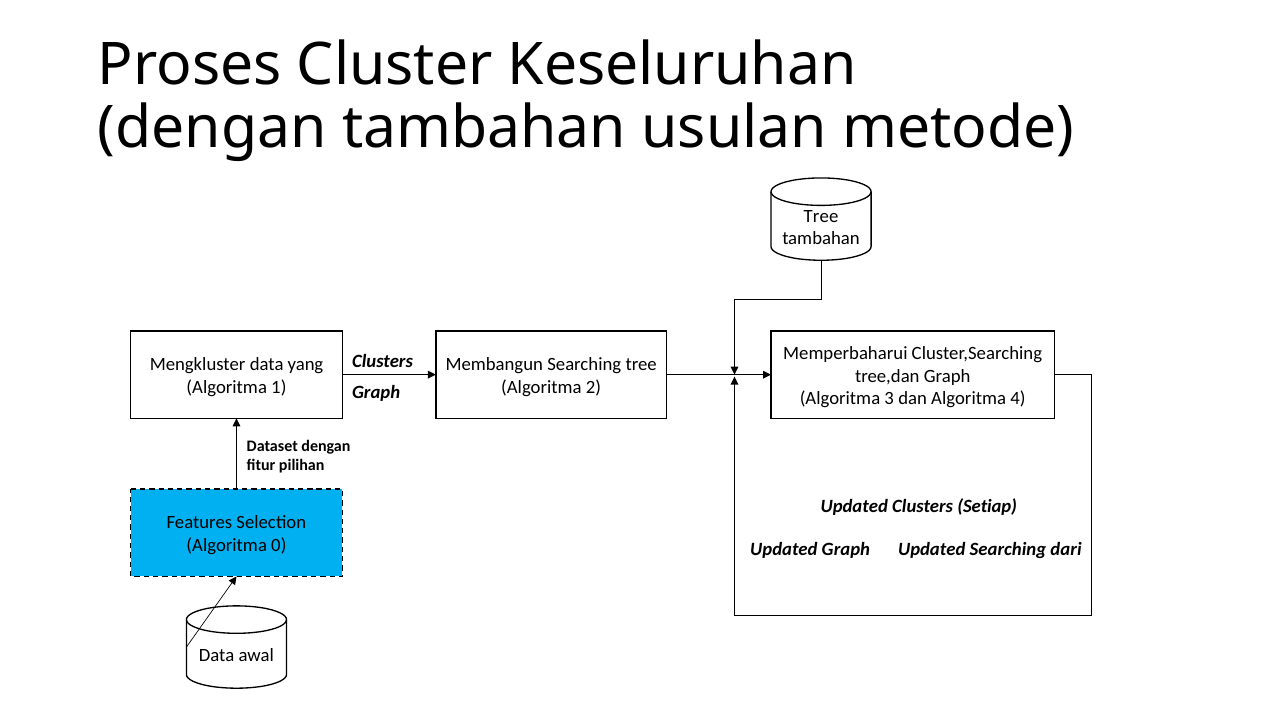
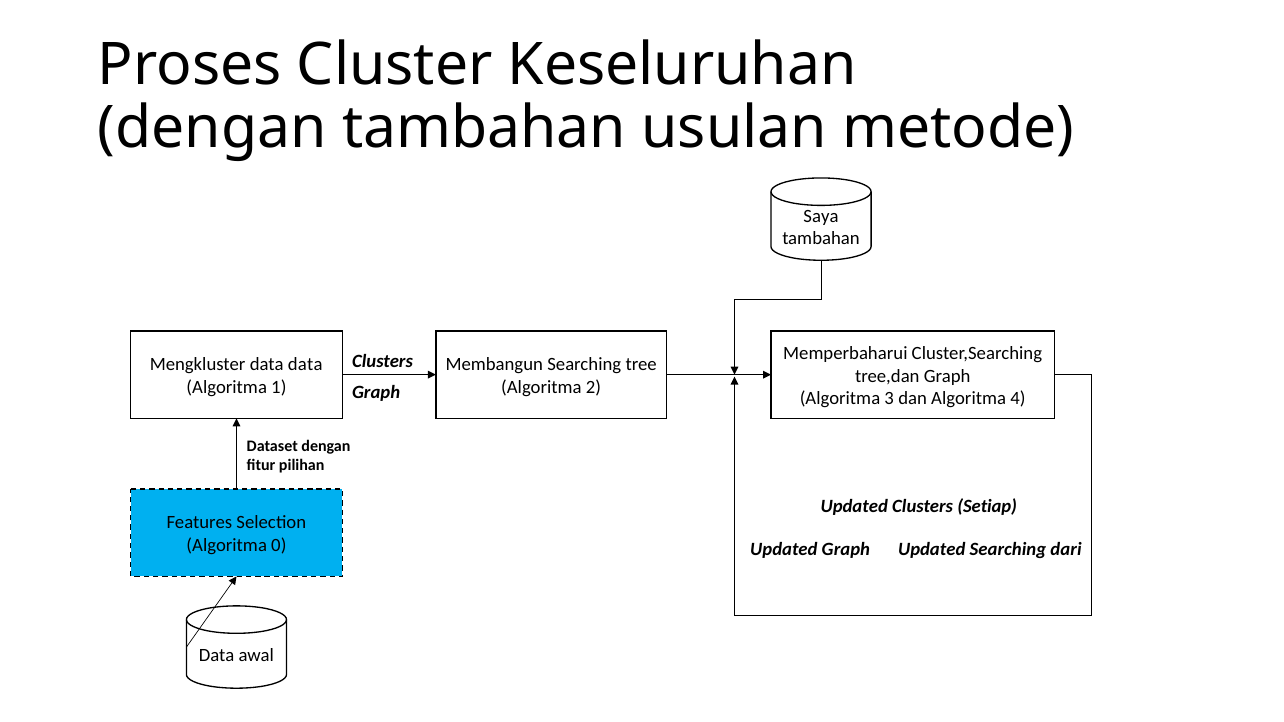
Tree: Tree -> Saya (821, 216)
data yang: yang -> data (305, 365)
